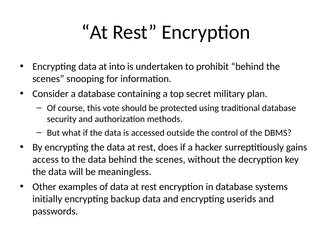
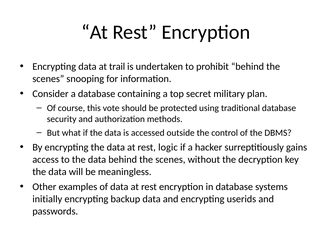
into: into -> trail (117, 67)
does: does -> logic (168, 147)
